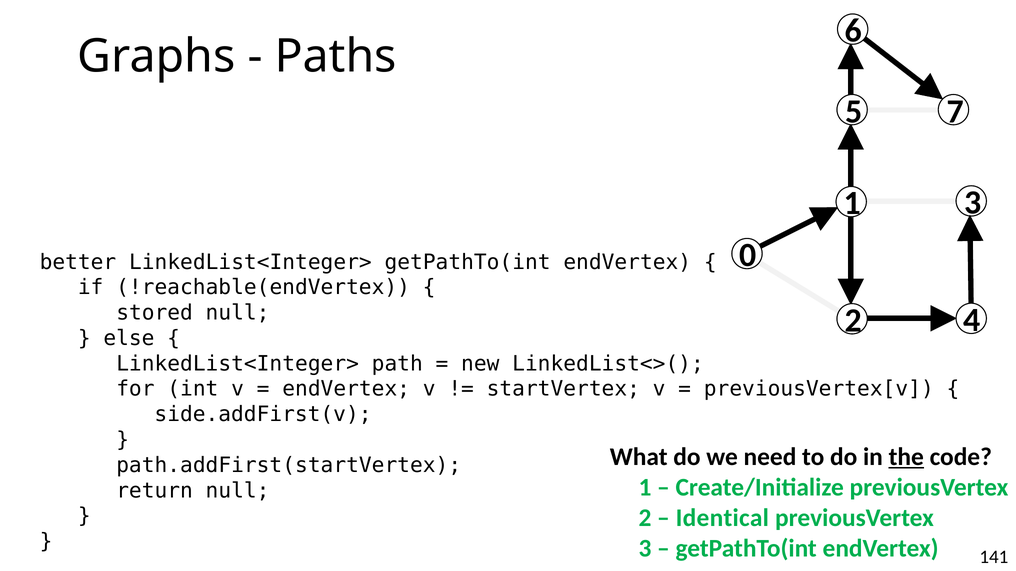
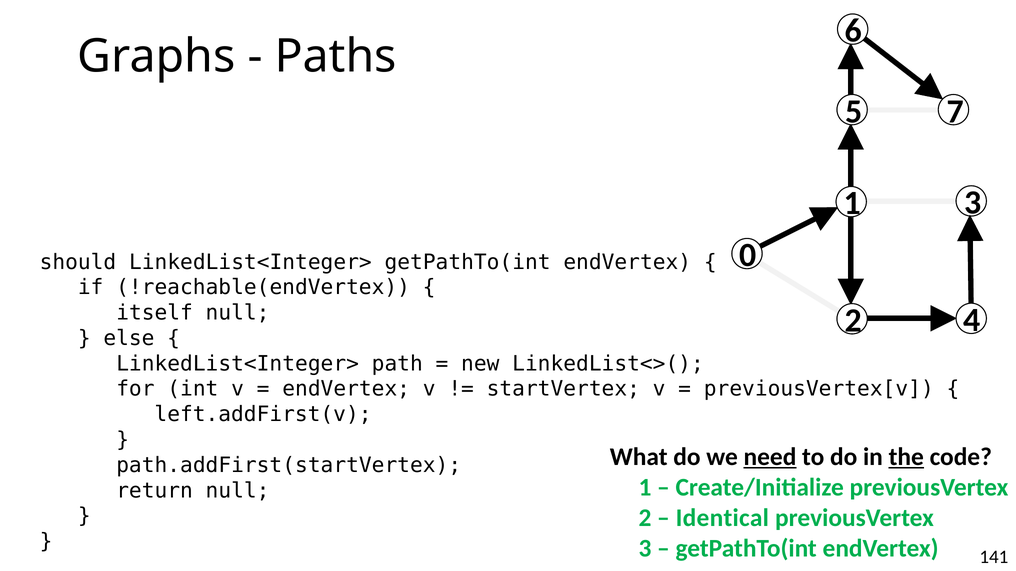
better: better -> should (78, 262)
stored: stored -> itself (155, 313)
side.addFirst(v: side.addFirst(v -> left.addFirst(v (263, 415)
need underline: none -> present (770, 457)
